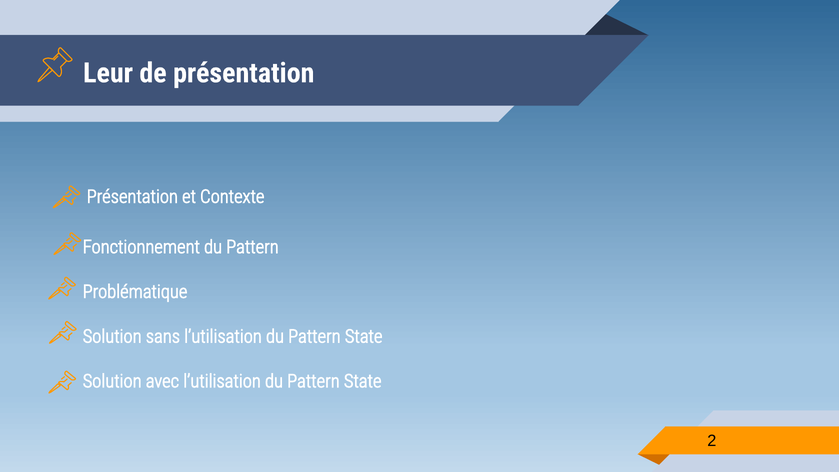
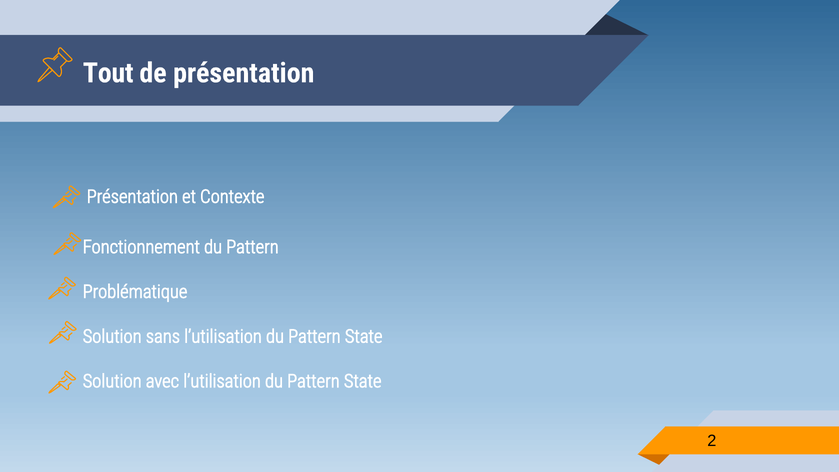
Leur: Leur -> Tout (108, 73)
